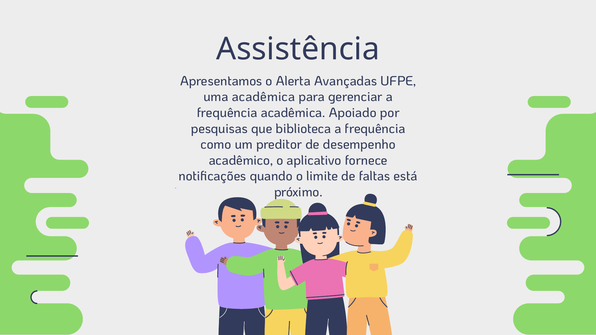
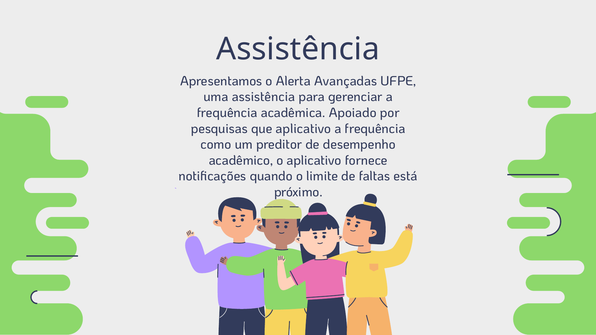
uma acadêmica: acadêmica -> assistência (263, 97)
que biblioteca: biblioteca -> aplicativo (303, 129)
